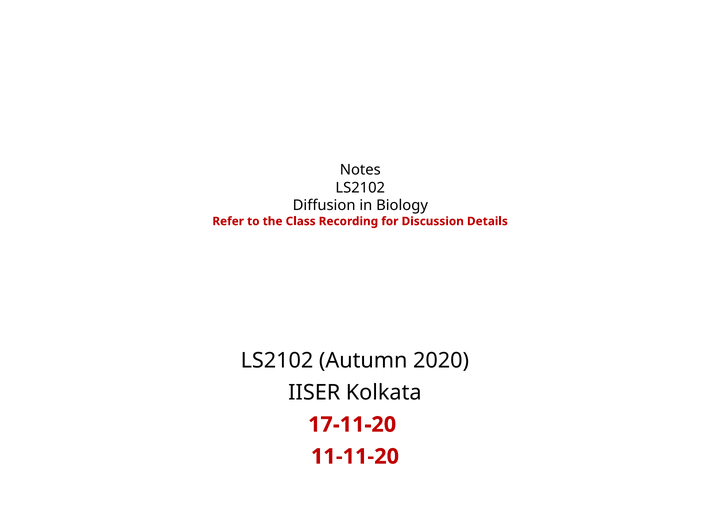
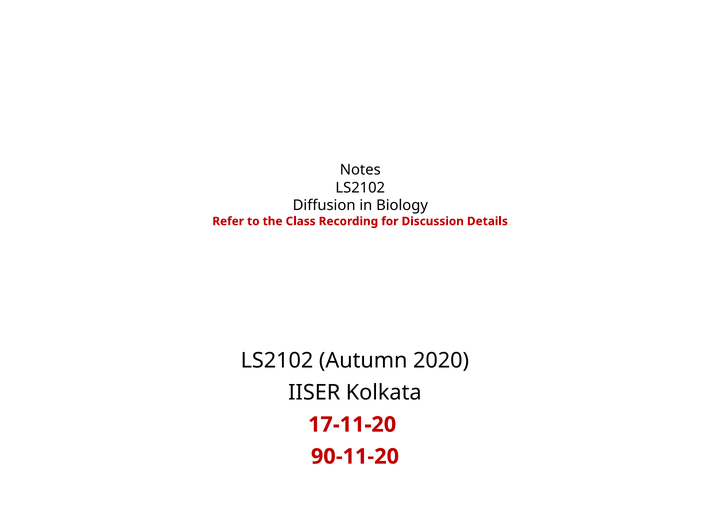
11-11-20: 11-11-20 -> 90-11-20 (355, 457)
